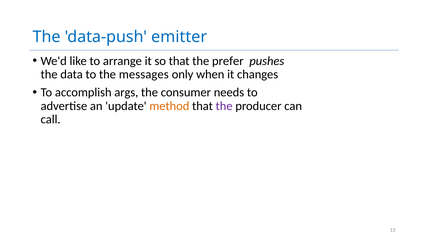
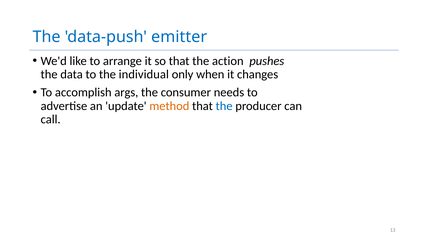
prefer: prefer -> action (228, 61)
messages: messages -> individual (144, 74)
the colour: purple -> blue (224, 106)
